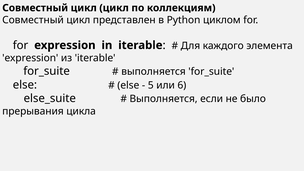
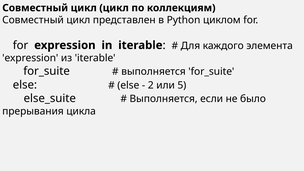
5: 5 -> 2 (151, 85)
6: 6 -> 5 (182, 85)
